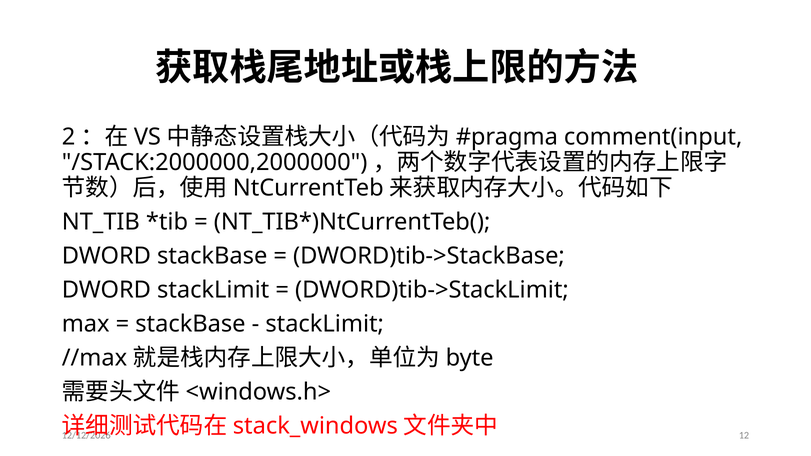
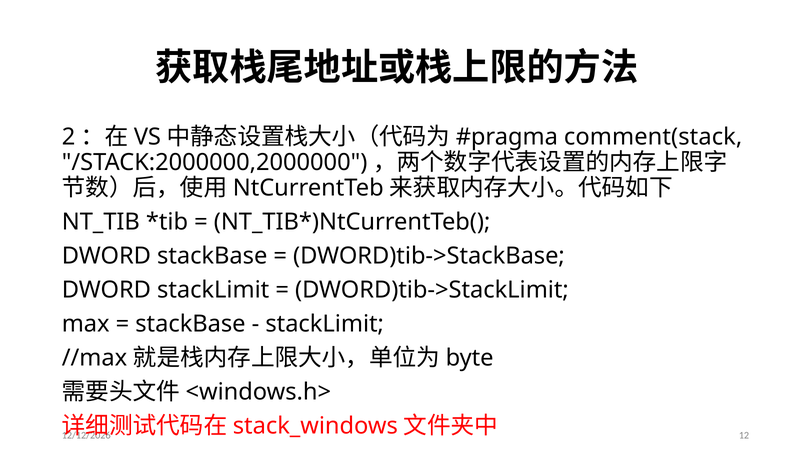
comment(input: comment(input -> comment(stack (653, 137)
